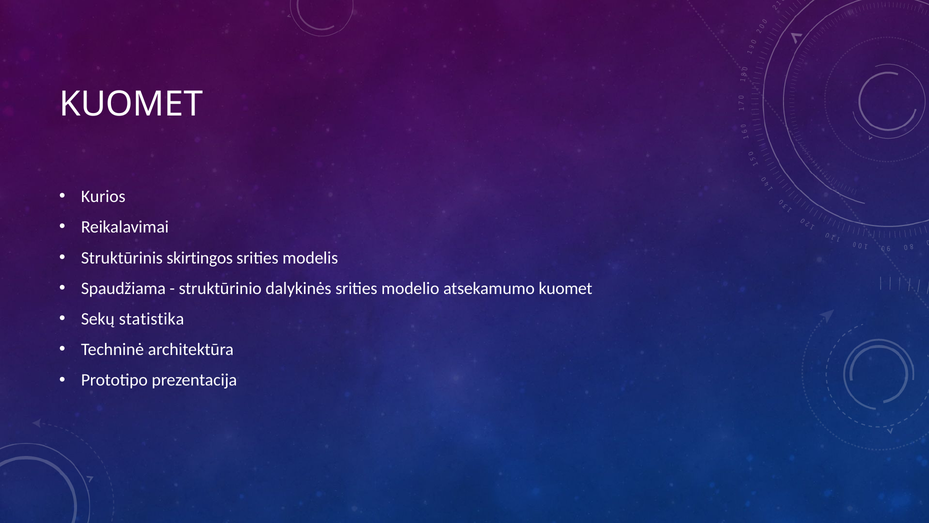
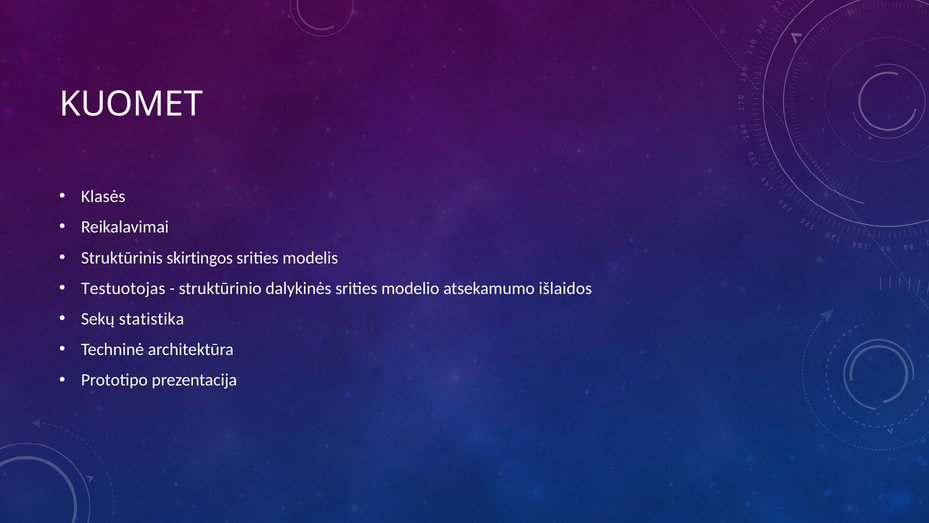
Kurios: Kurios -> Klasės (103, 196)
Spaudžiama: Spaudžiama -> Testuotojas (123, 288)
atsekamumo kuomet: kuomet -> išlaidos (565, 288)
